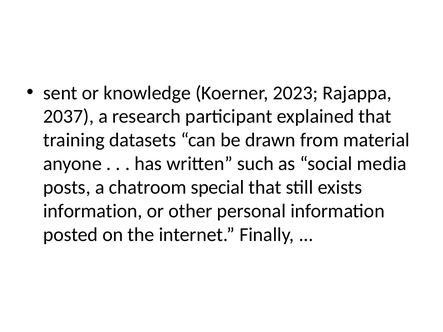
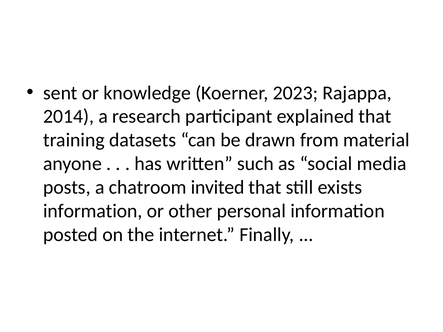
2037: 2037 -> 2014 (69, 117)
special: special -> invited (218, 187)
